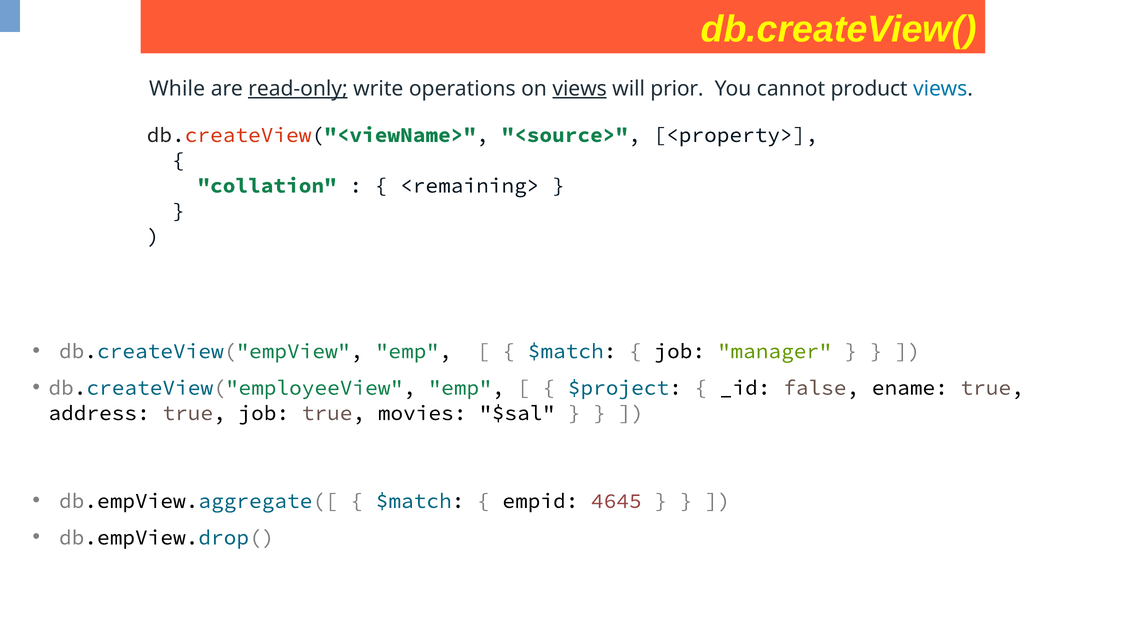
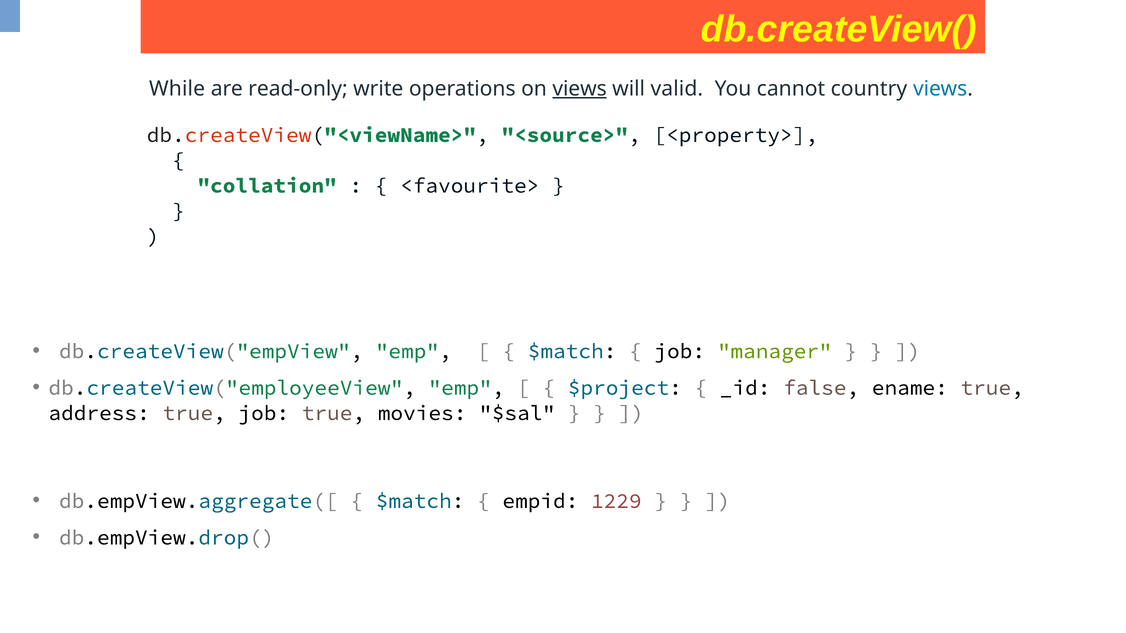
read-only underline: present -> none (298, 89)
prior: prior -> valid (677, 89)
product: product -> country (869, 89)
<remaining>: <remaining> -> <favourite> (470, 186)
4645: 4645 -> 1229 (616, 501)
